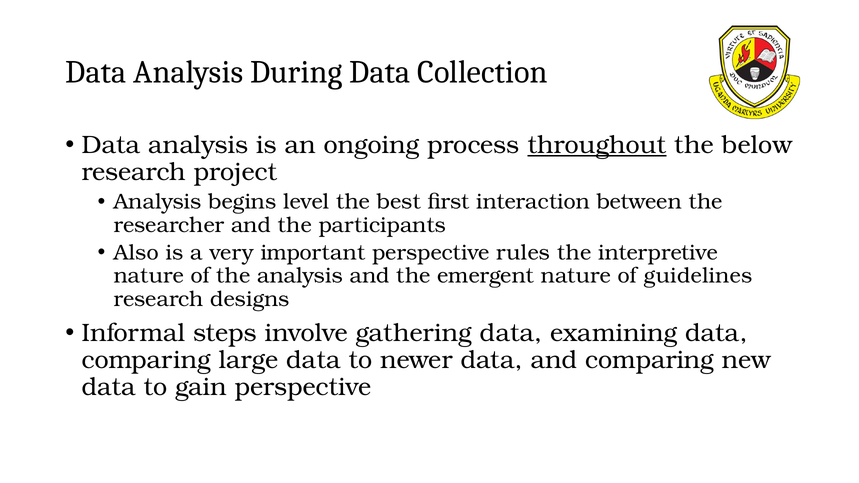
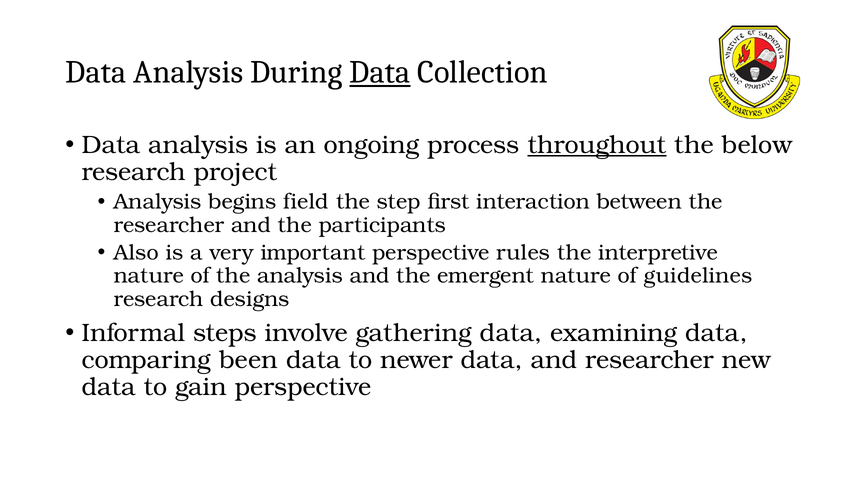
Data underline: none -> present (380, 72)
level: level -> field (306, 202)
best: best -> step (399, 202)
large: large -> been (249, 360)
and comparing: comparing -> researcher (650, 360)
